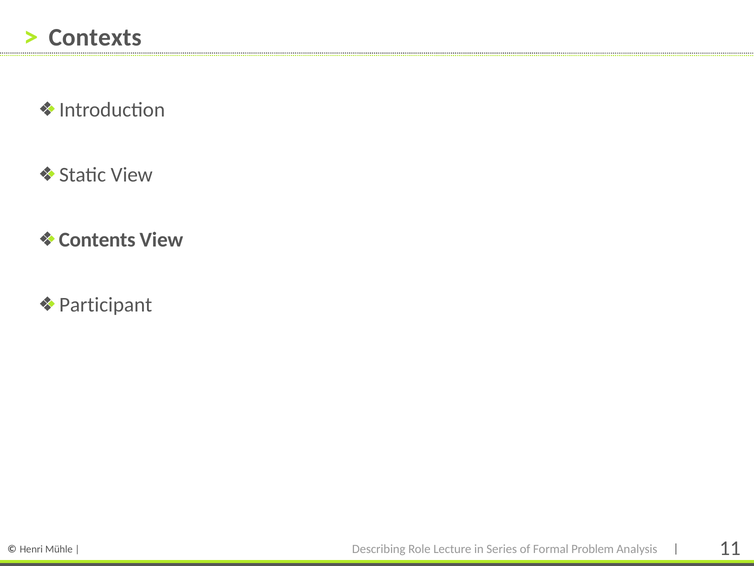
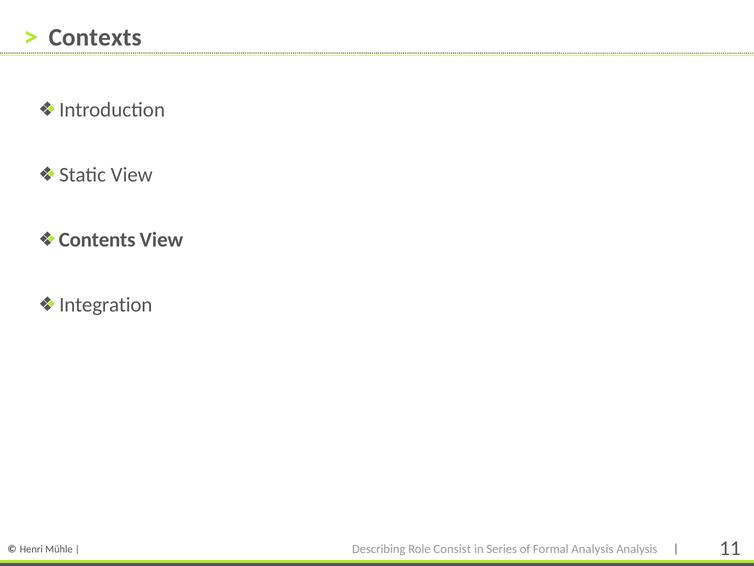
Participant: Participant -> Integration (106, 305)
Lecture: Lecture -> Consist (452, 548)
Formal Problem: Problem -> Analysis (592, 548)
